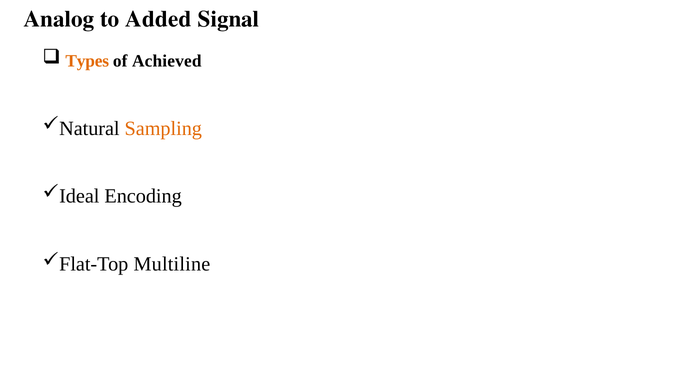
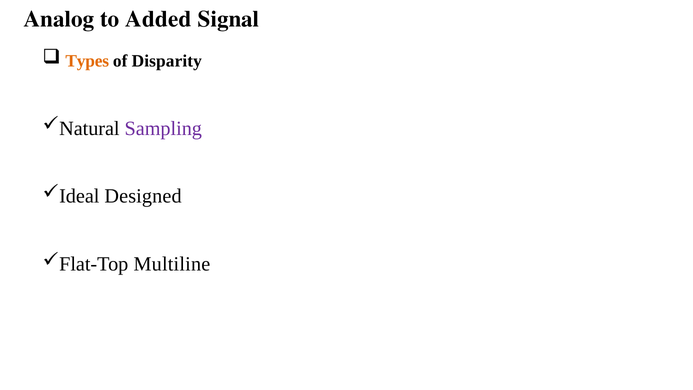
Achieved: Achieved -> Disparity (167, 61)
Sampling colour: orange -> purple (163, 128)
Encoding: Encoding -> Designed (143, 196)
